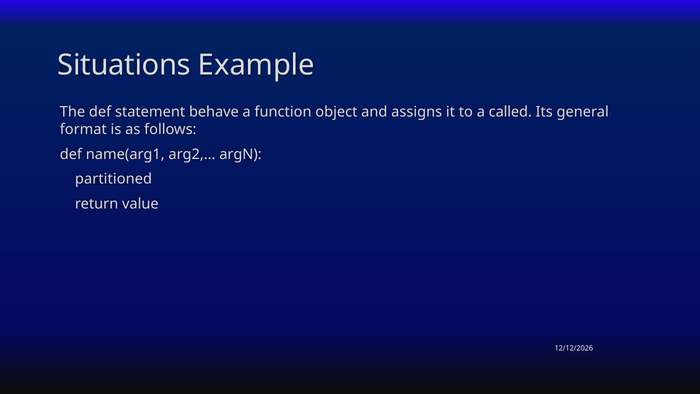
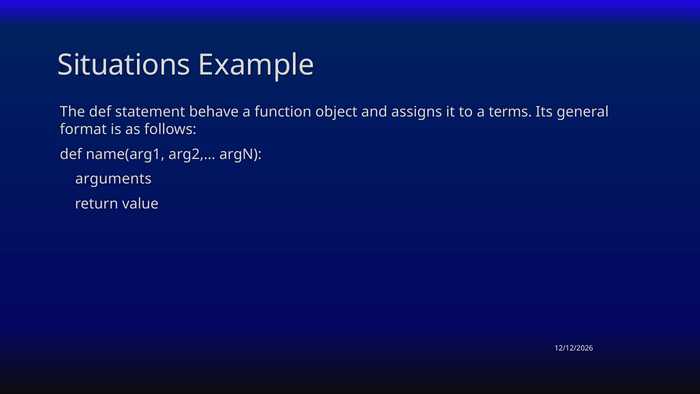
called: called -> terms (510, 112)
partitioned: partitioned -> arguments (113, 179)
